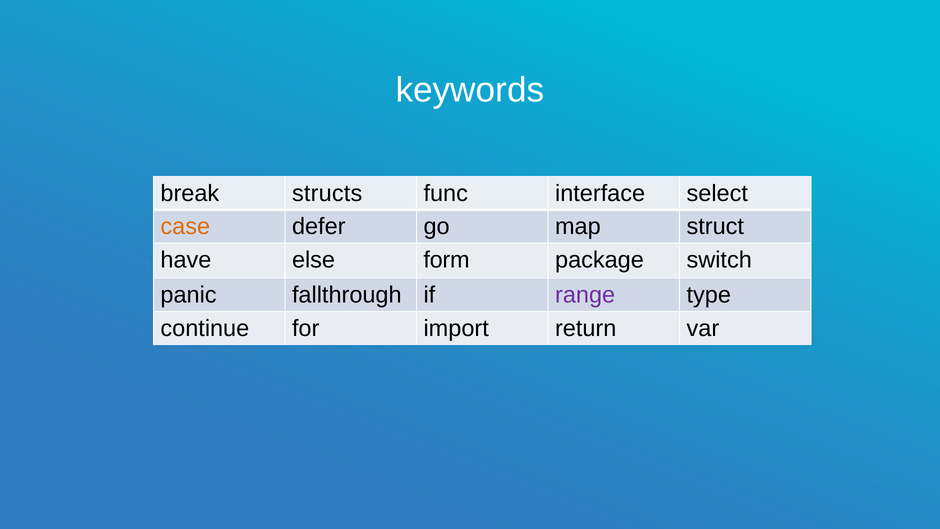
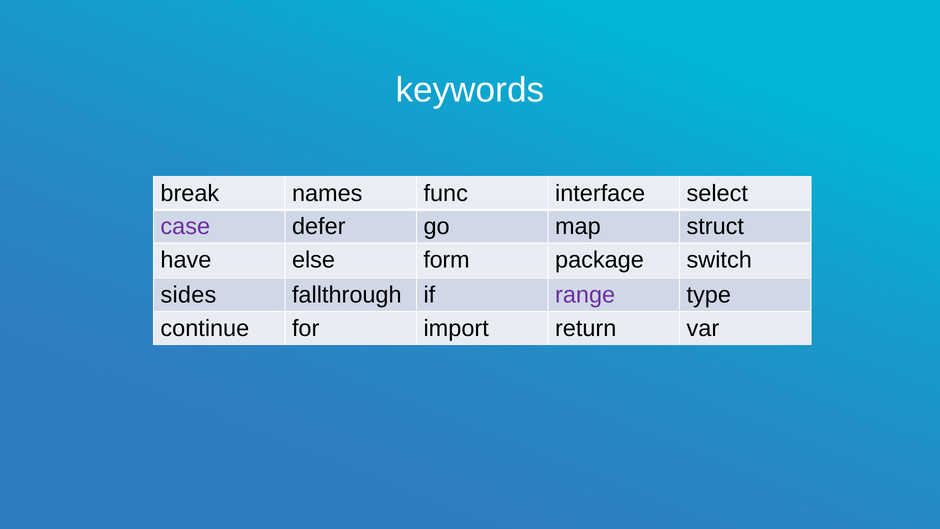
structs: structs -> names (327, 193)
case colour: orange -> purple (185, 227)
panic: panic -> sides (188, 295)
